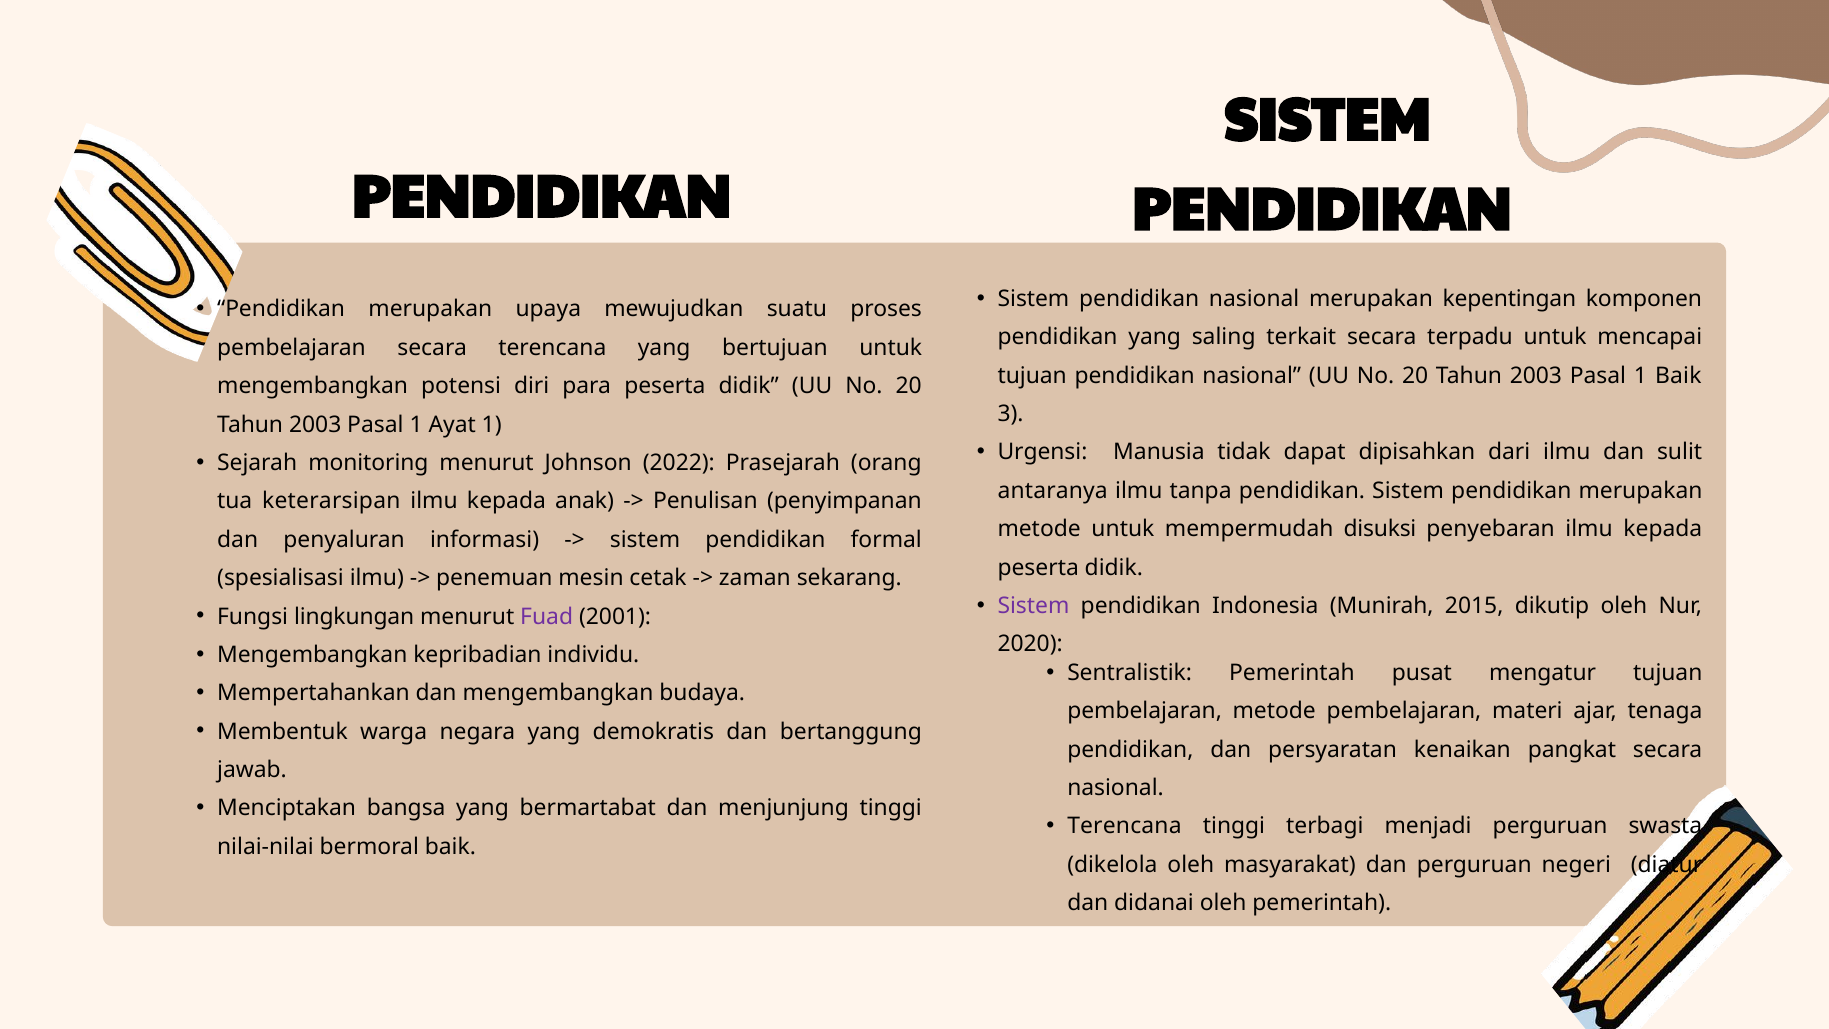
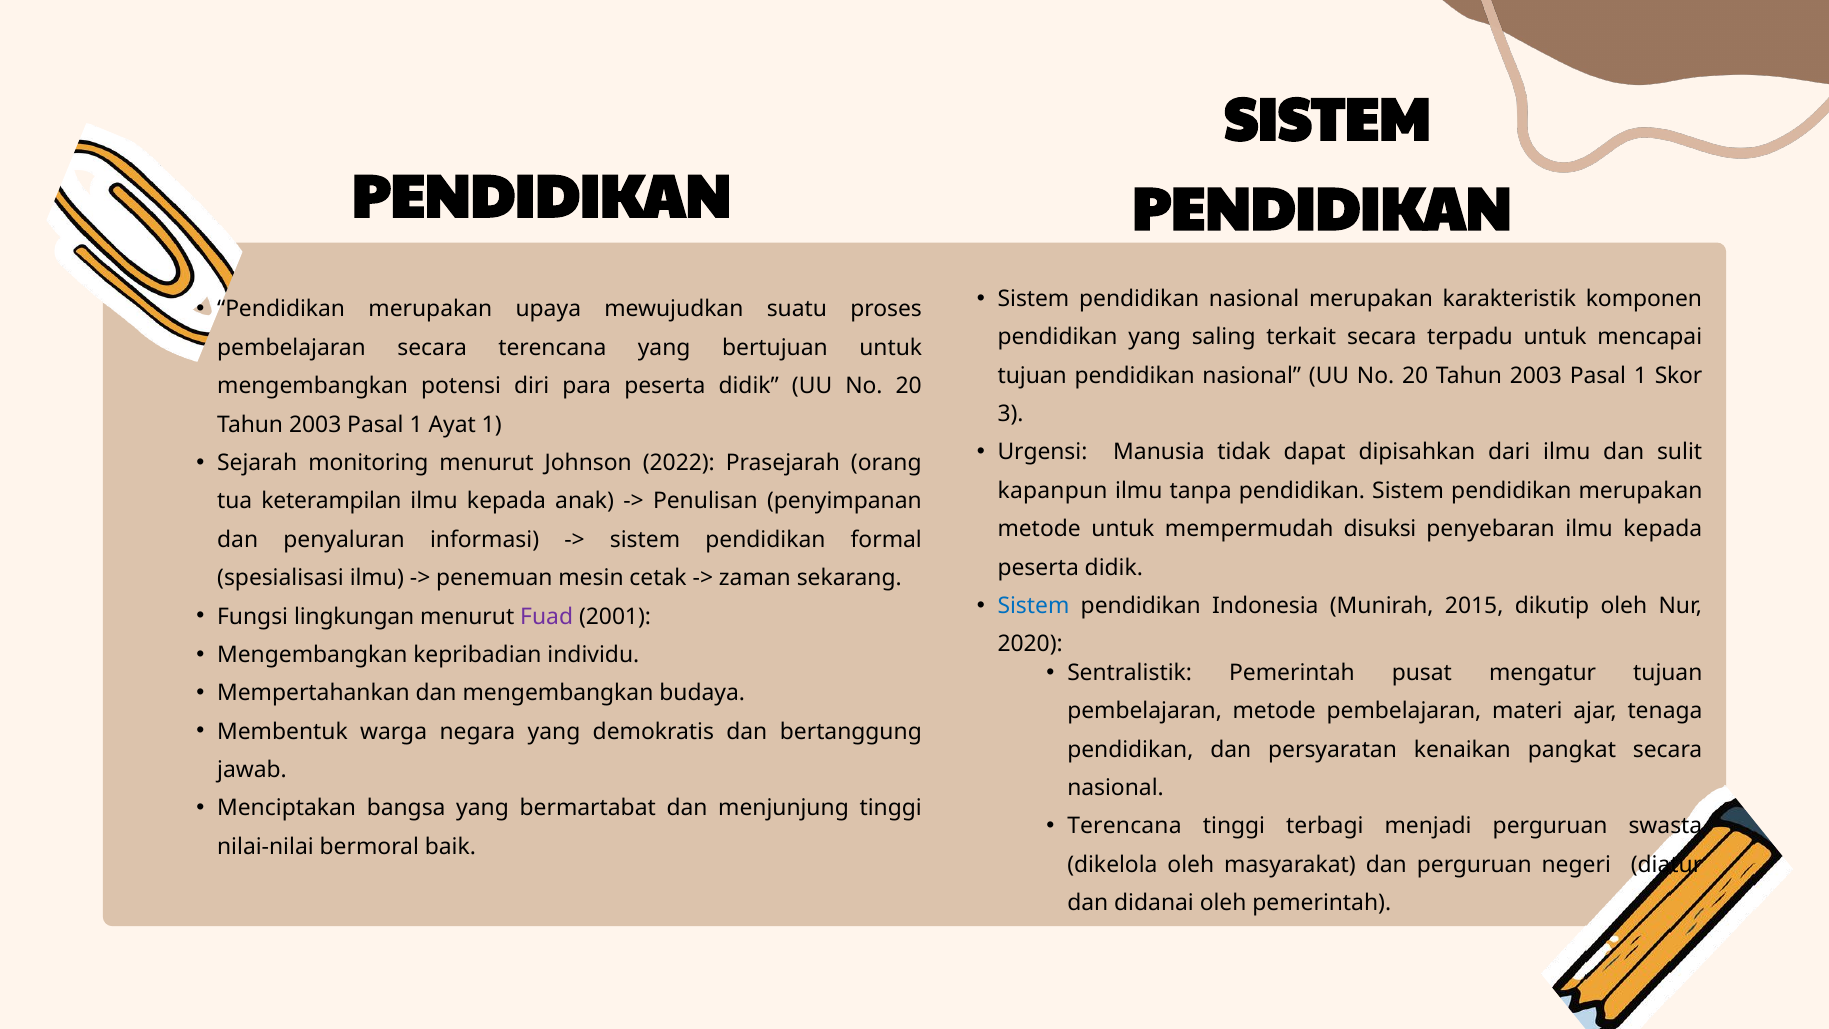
kepentingan: kepentingan -> karakteristik (1509, 299)
1 Baik: Baik -> Skor (1678, 376)
antaranya: antaranya -> kapanpun (1053, 491)
keterarsipan: keterarsipan -> keterampilan (332, 501)
Sistem colour: purple -> blue (1033, 606)
